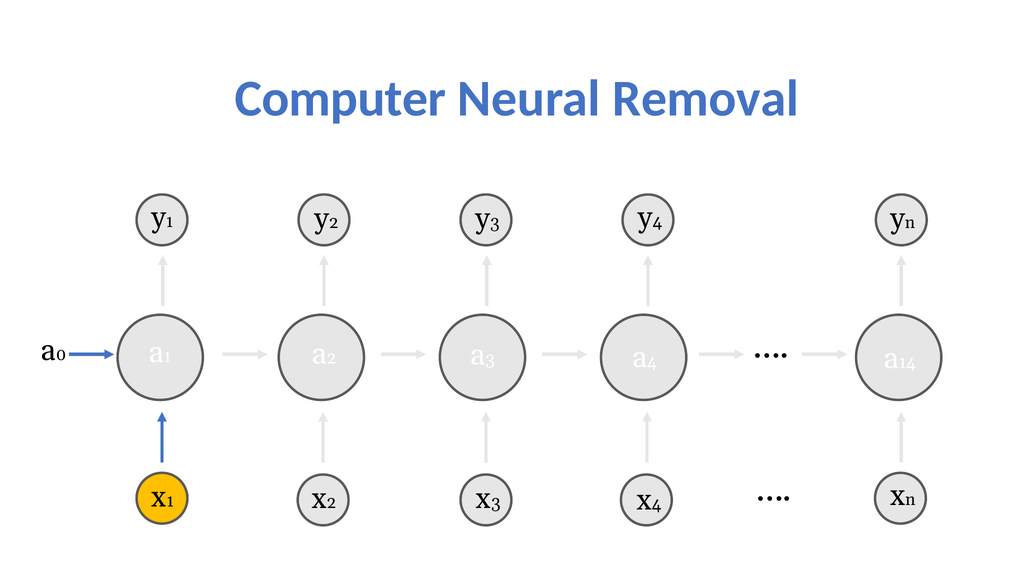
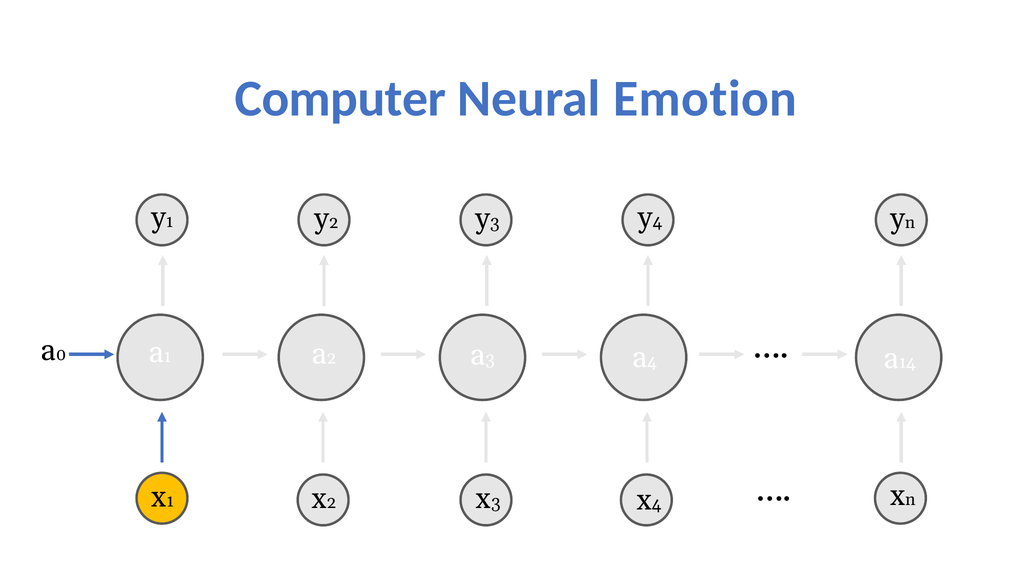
Removal: Removal -> Emotion (705, 99)
